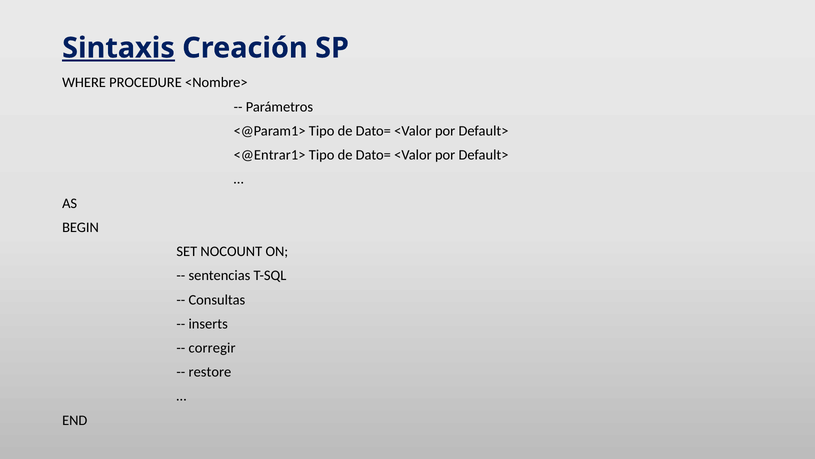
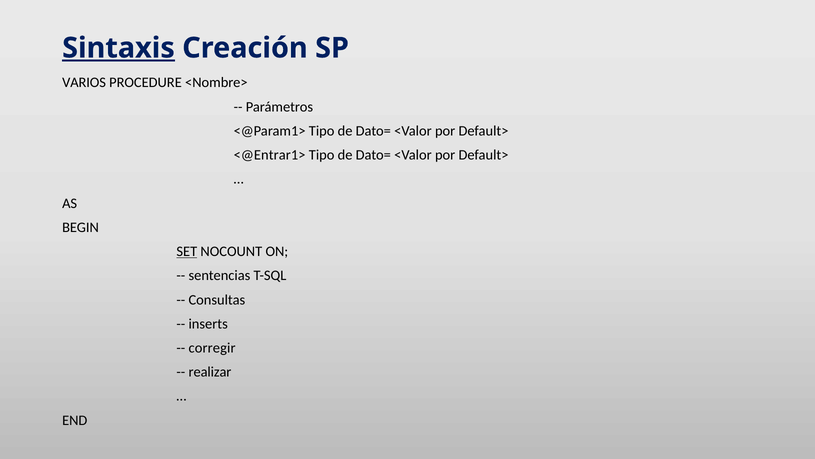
WHERE: WHERE -> VARIOS (84, 83)
SET underline: none -> present (187, 251)
restore: restore -> realizar (210, 372)
